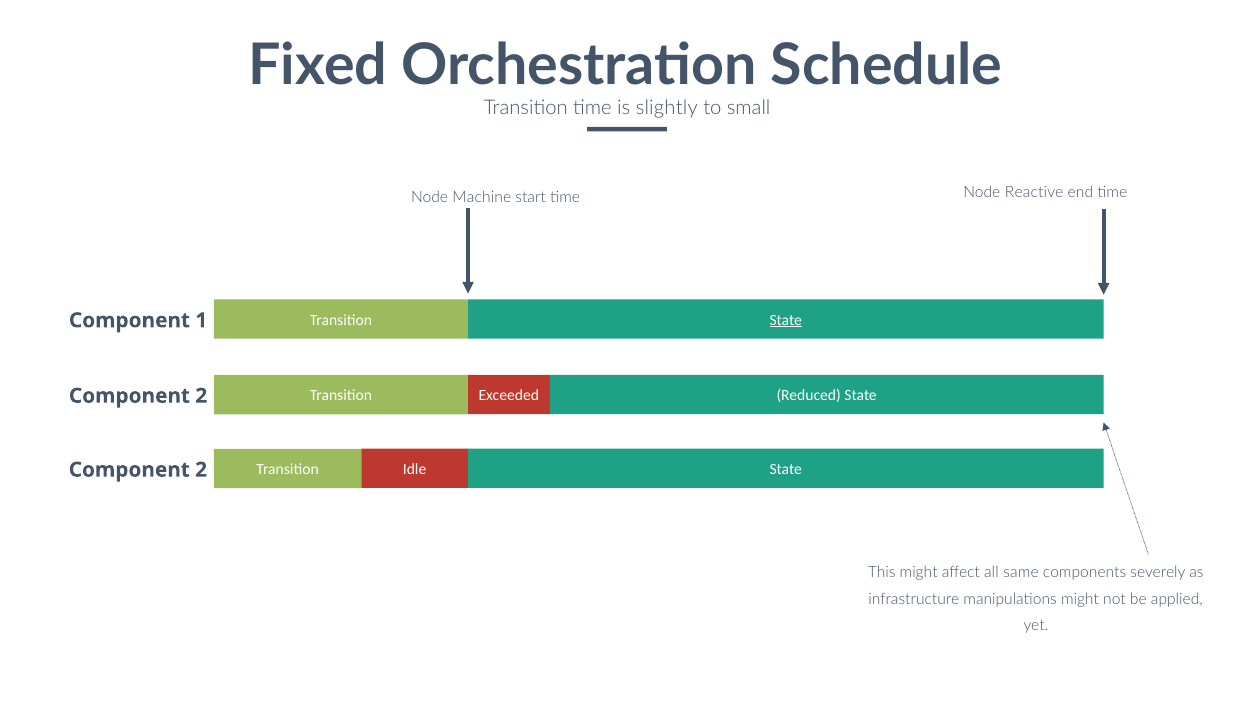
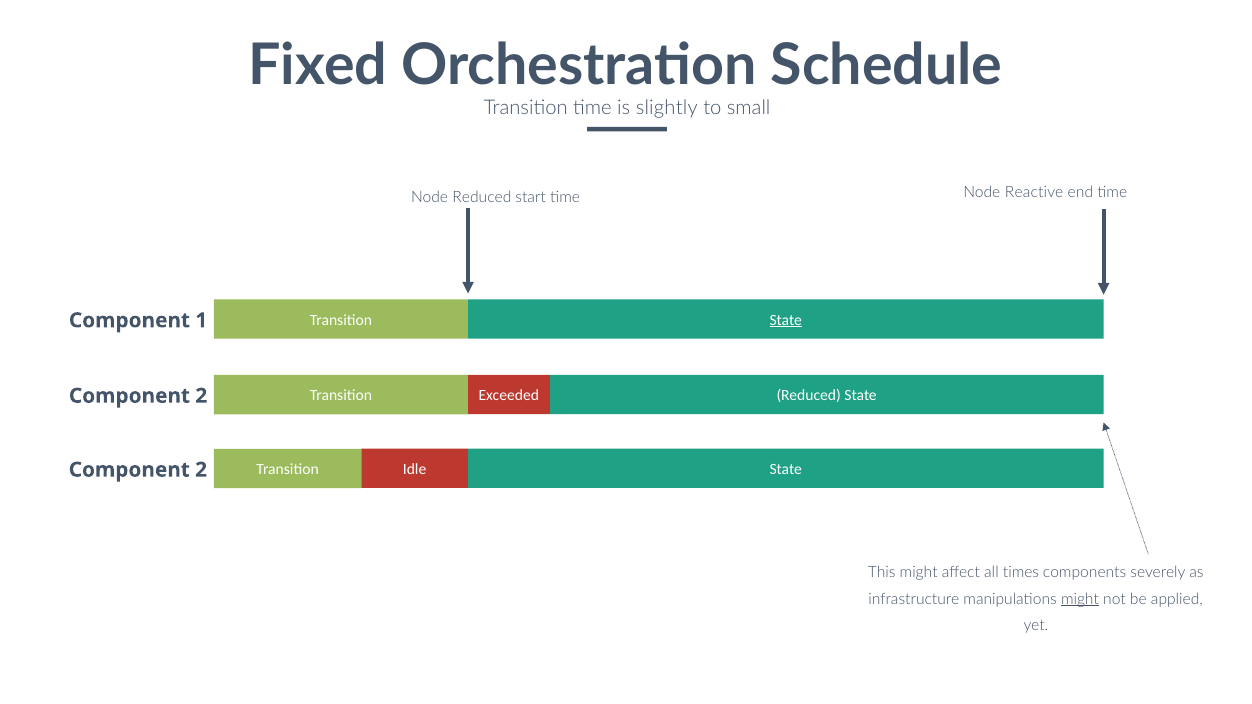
Node Machine: Machine -> Reduced (482, 197)
same: same -> times (1021, 573)
might underline: none -> present (1080, 599)
